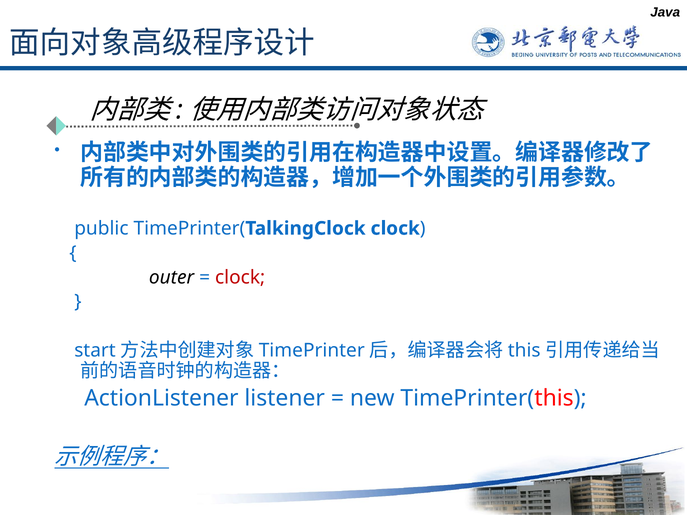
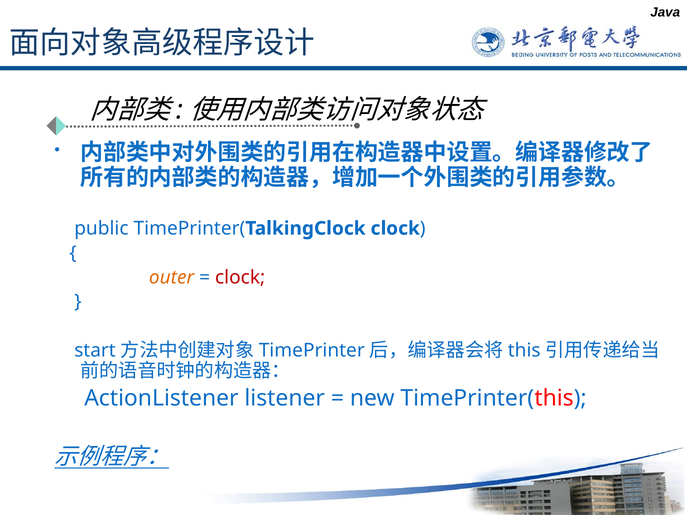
outer colour: black -> orange (172, 277)
